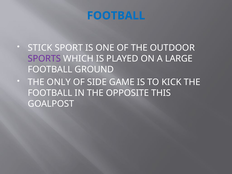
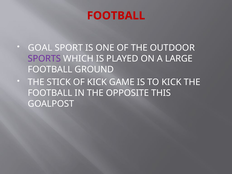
FOOTBALL colour: blue -> red (116, 16)
STICK: STICK -> GOAL (40, 48)
ONLY: ONLY -> STICK (59, 82)
OF SIDE: SIDE -> KICK (97, 82)
